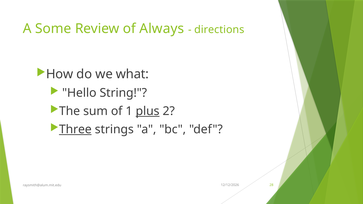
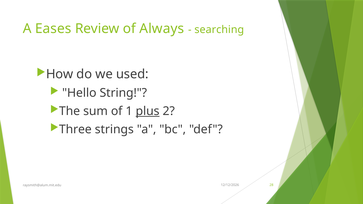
Some: Some -> Eases (53, 29)
directions: directions -> searching (219, 30)
what: what -> used (132, 74)
Three underline: present -> none (75, 130)
